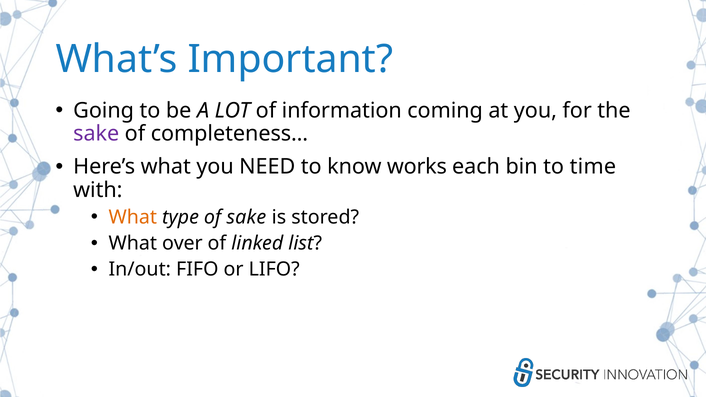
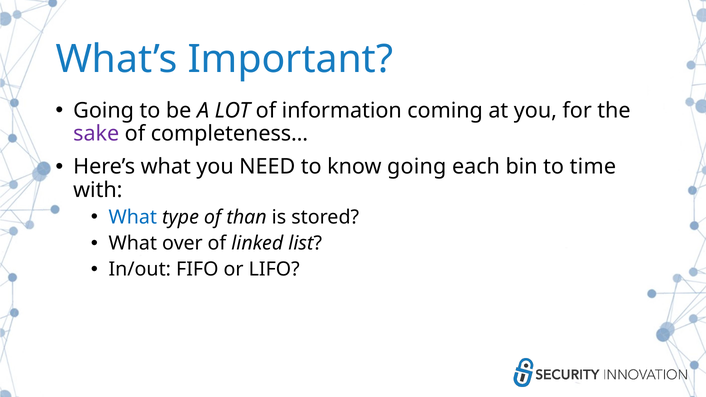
know works: works -> going (417, 167)
What colour: orange -> blue (133, 217)
of sake: sake -> than (247, 217)
